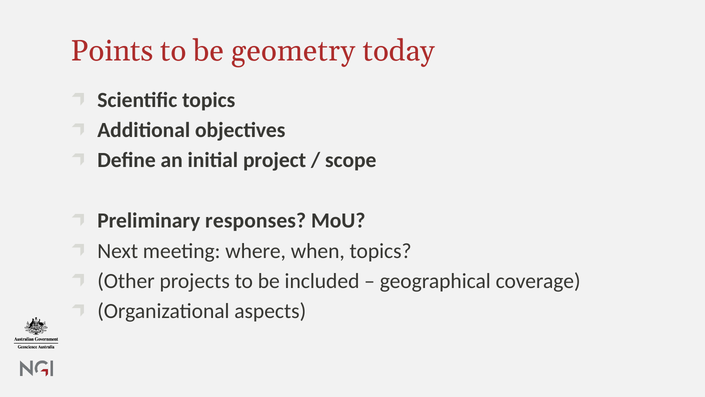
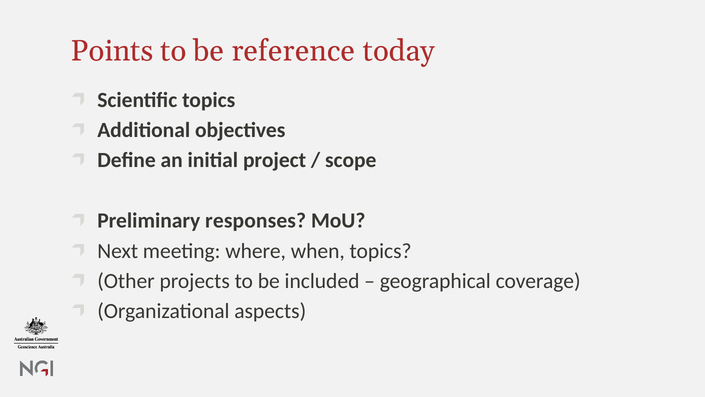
geometry: geometry -> reference (293, 51)
